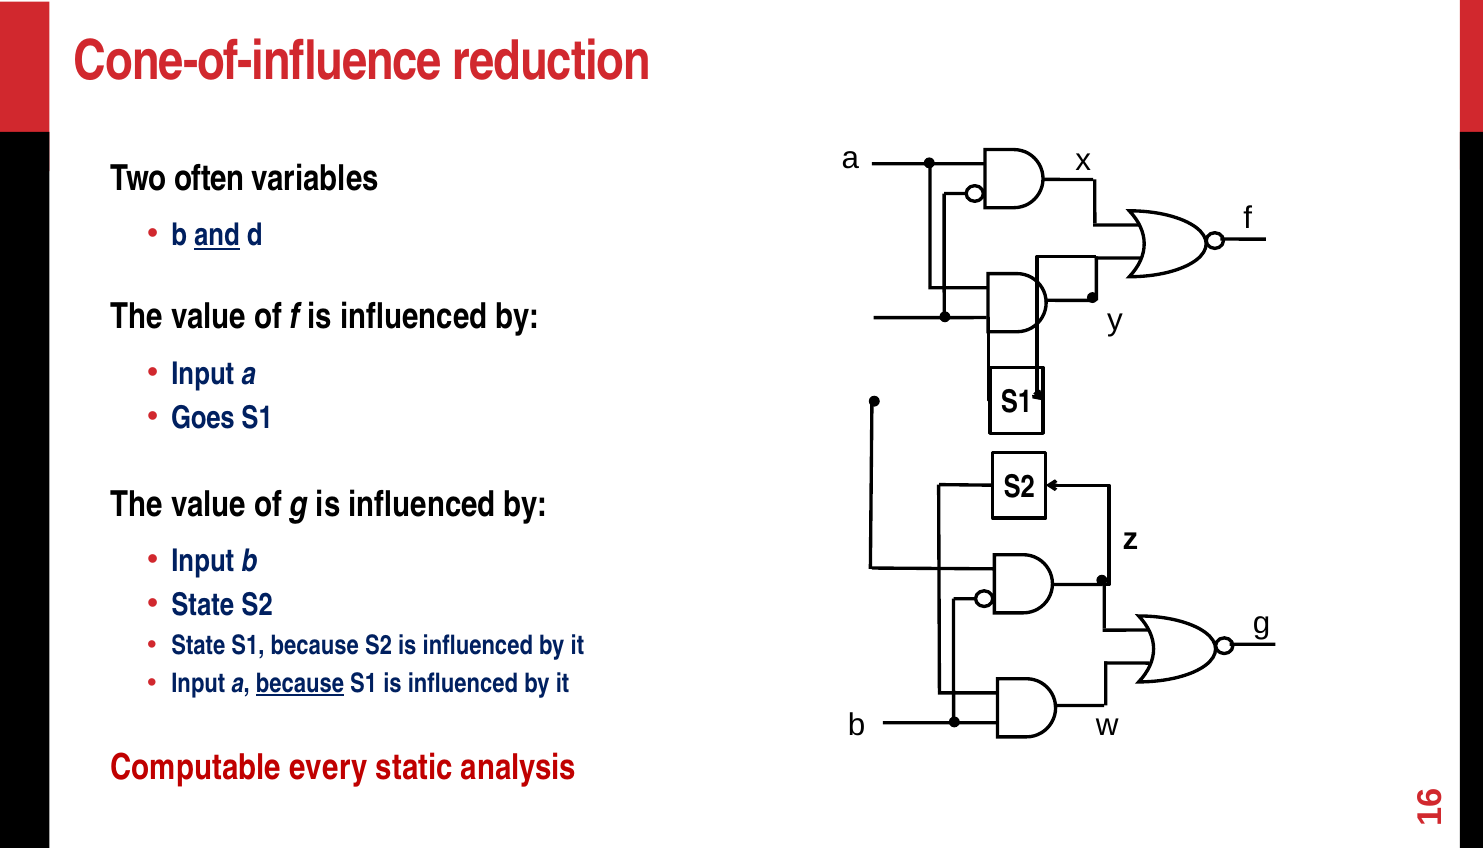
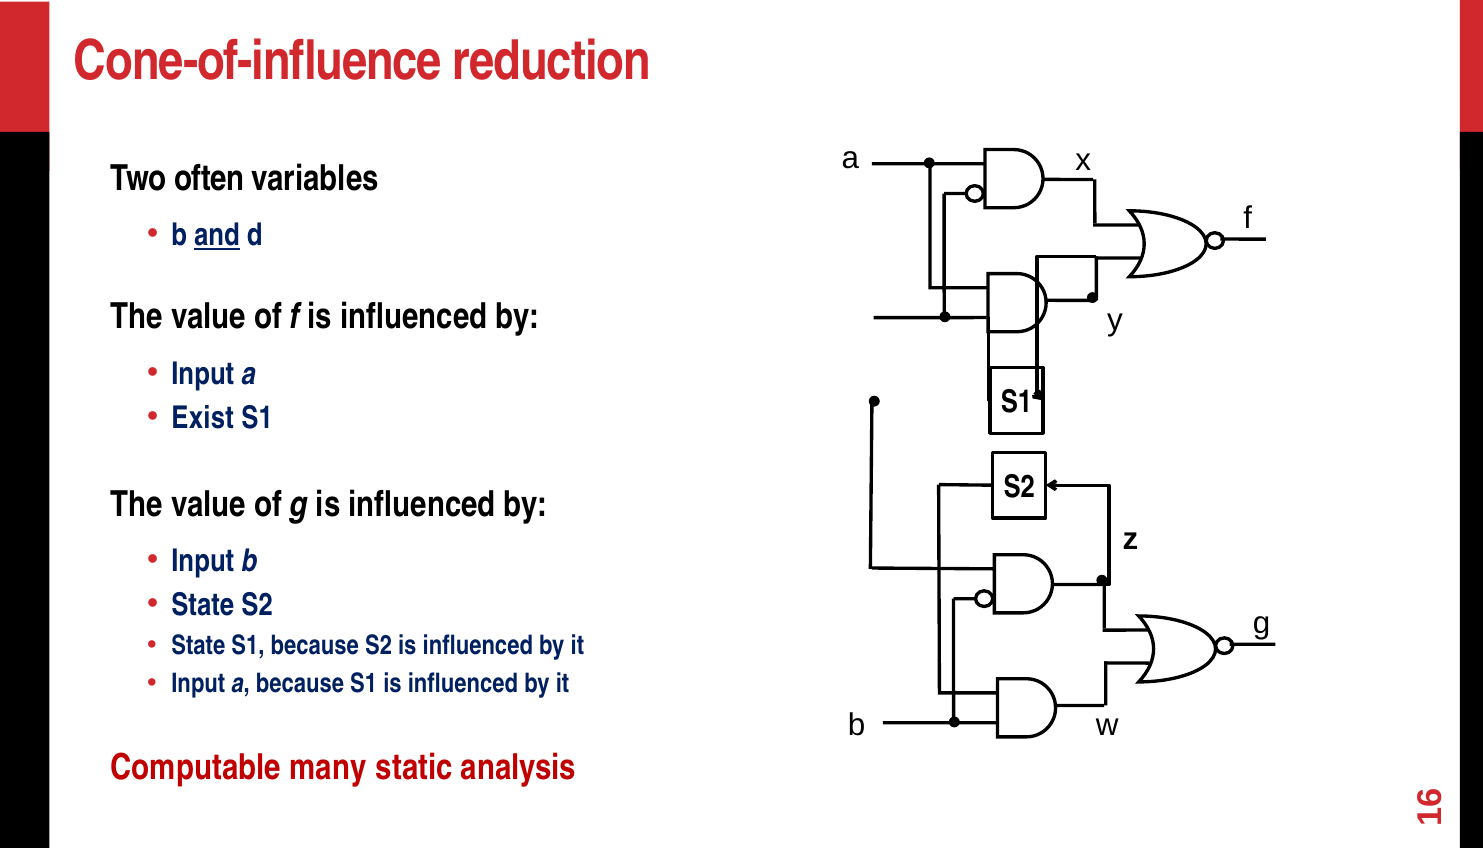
Goes: Goes -> Exist (203, 418)
because underline: present -> none (300, 683)
every: every -> many (328, 767)
